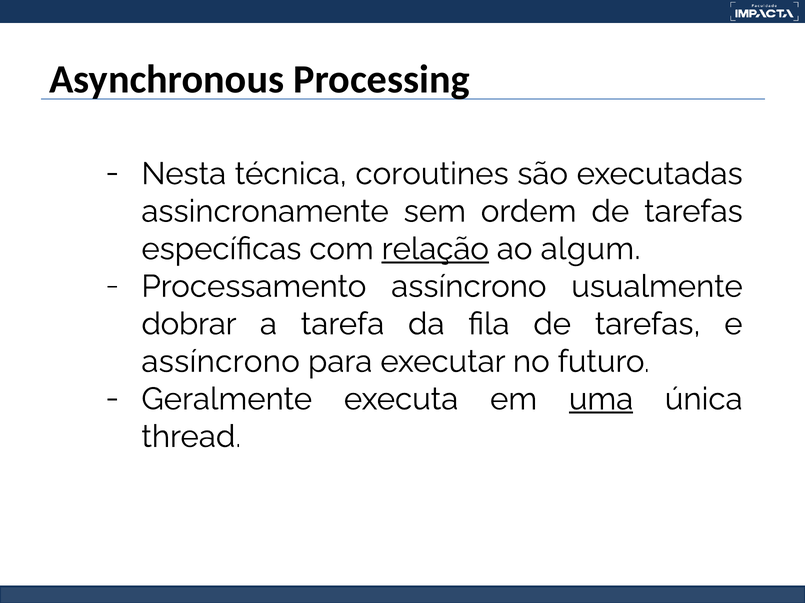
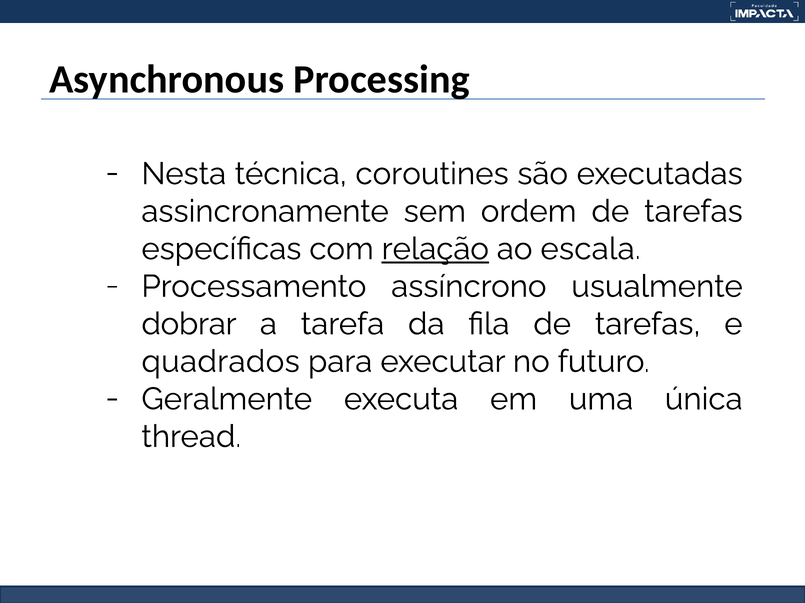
algum: algum -> escala (591, 249)
assíncrono: assíncrono -> quadrados (221, 362)
uma underline: present -> none (601, 400)
